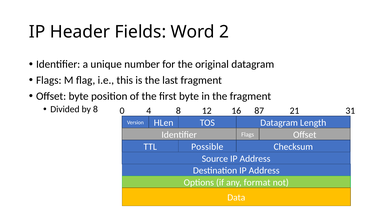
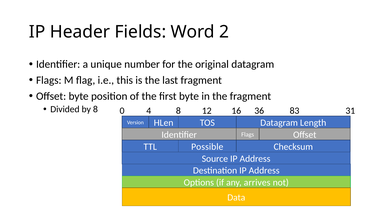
87: 87 -> 36 (259, 111)
21: 21 -> 83 (295, 111)
format: format -> arrives (257, 182)
